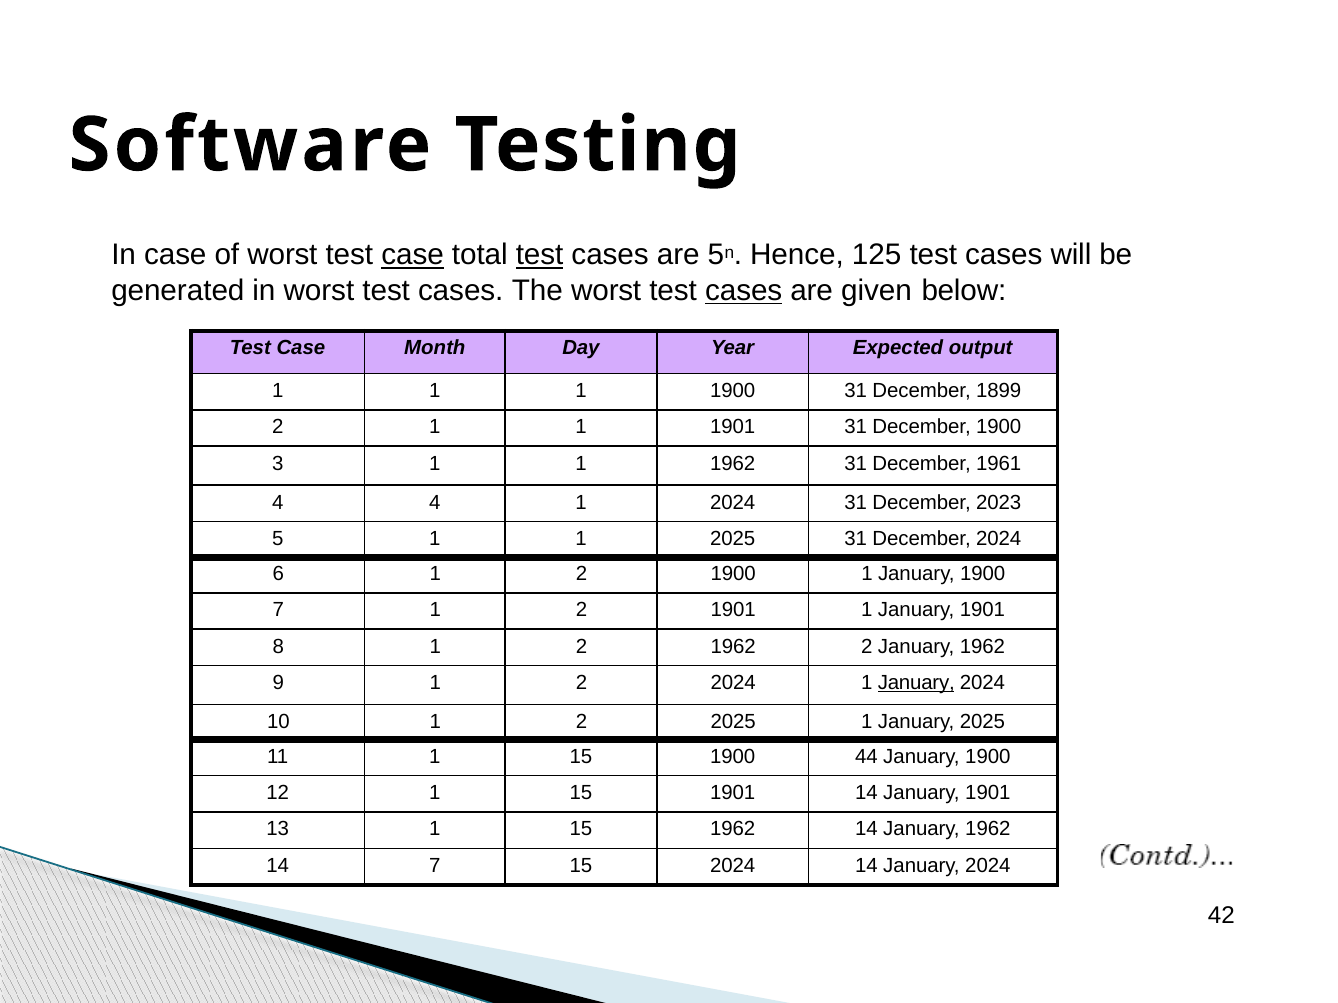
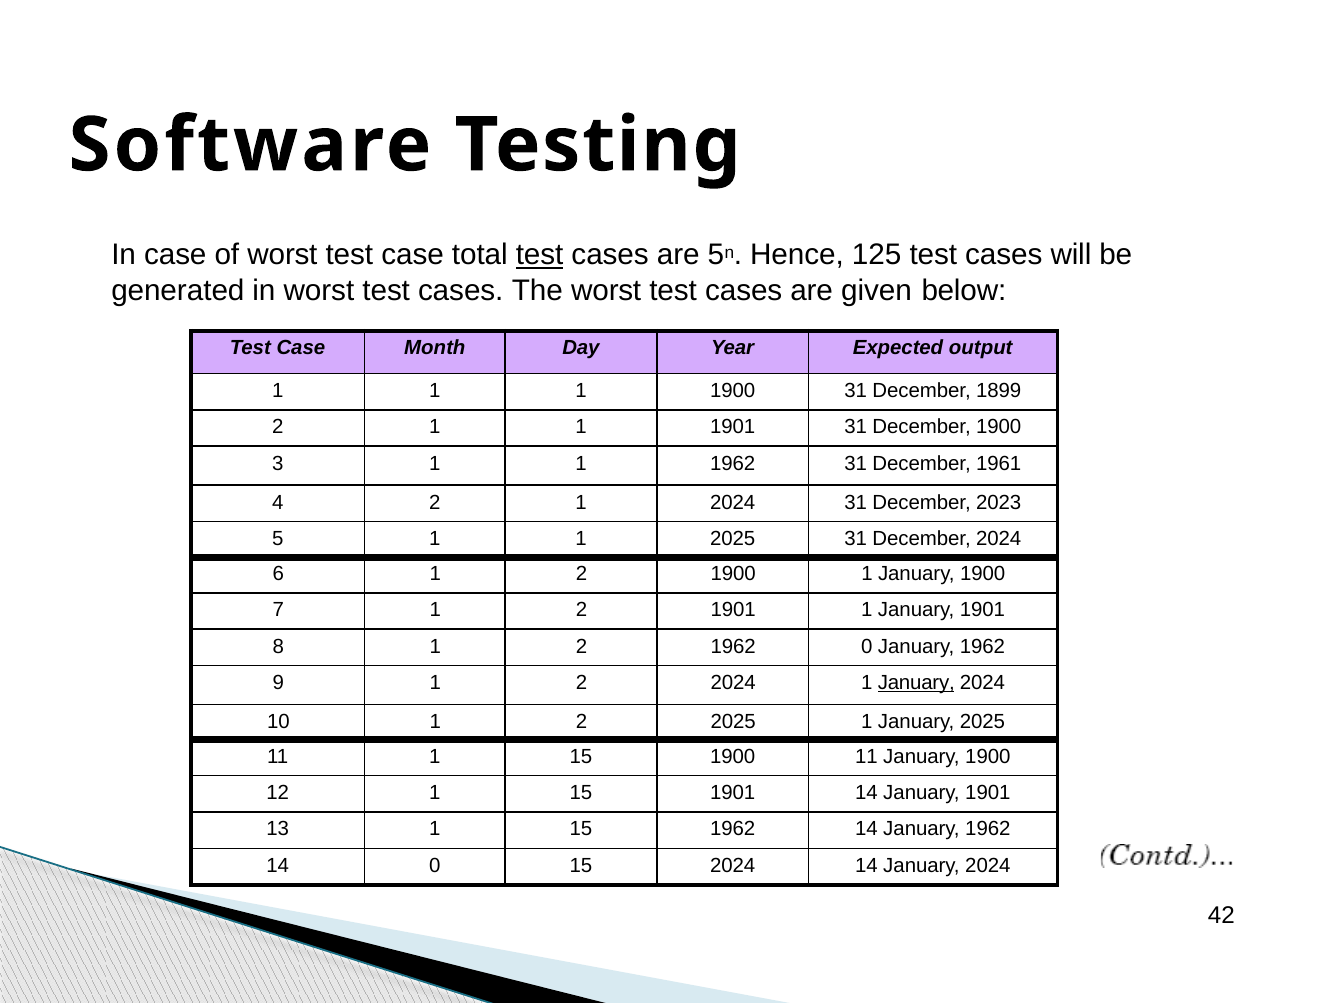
case underline: present -> none (413, 255)
cases underline: present -> none (744, 291)
4 4: 4 -> 2 (435, 503)
1962 2: 2 -> 0 (867, 647)
1900 44: 44 -> 11 (866, 757)
14 7: 7 -> 0 (435, 866)
